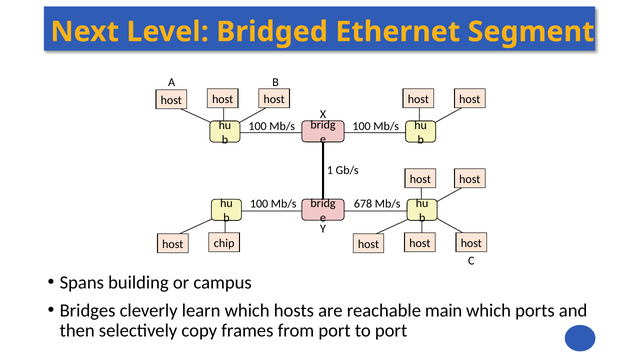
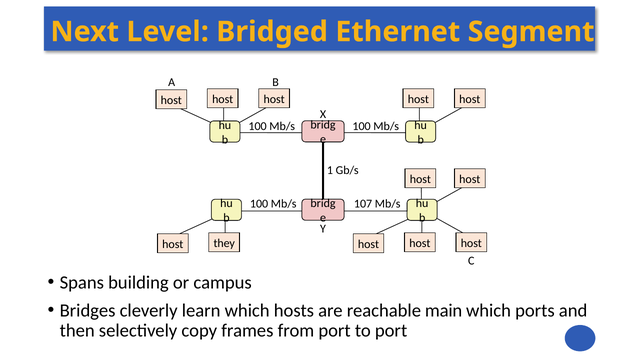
678: 678 -> 107 (363, 203)
chip: chip -> they (224, 243)
